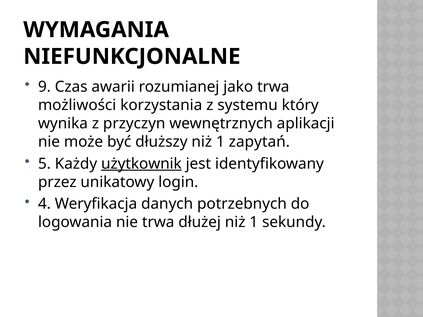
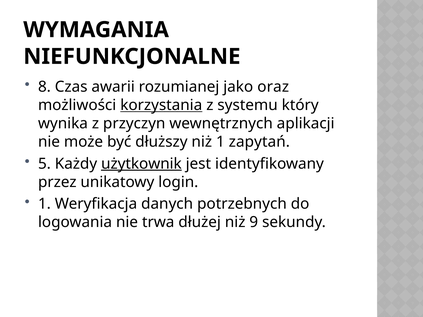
9: 9 -> 8 (44, 87)
jako trwa: trwa -> oraz (273, 87)
korzystania underline: none -> present (161, 105)
4: 4 -> 1 (44, 204)
dłużej niż 1: 1 -> 9 (254, 222)
